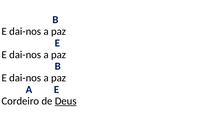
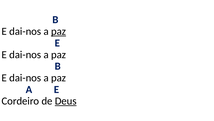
paz underline: none -> present (59, 31)
